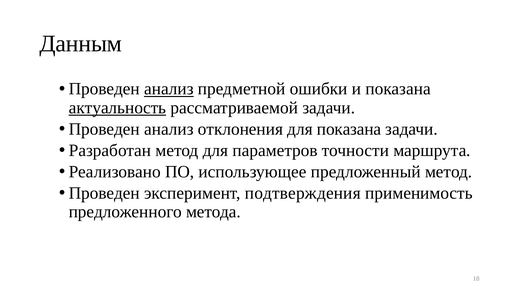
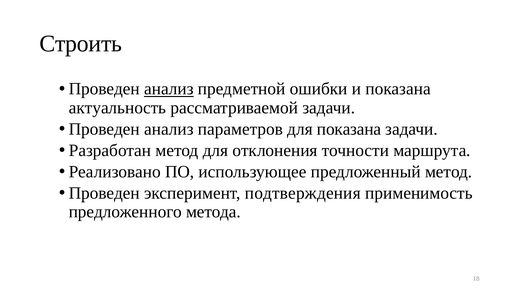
Данным: Данным -> Строить (81, 44)
актуальность underline: present -> none (117, 108)
отклонения: отклонения -> параметров (240, 129)
параметров: параметров -> отклонения (275, 150)
